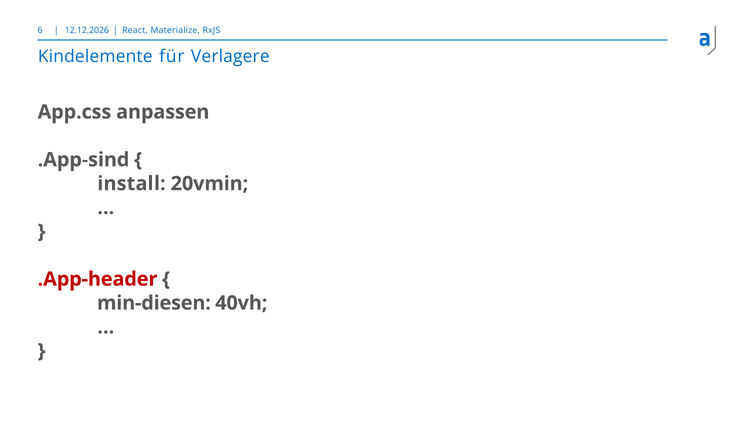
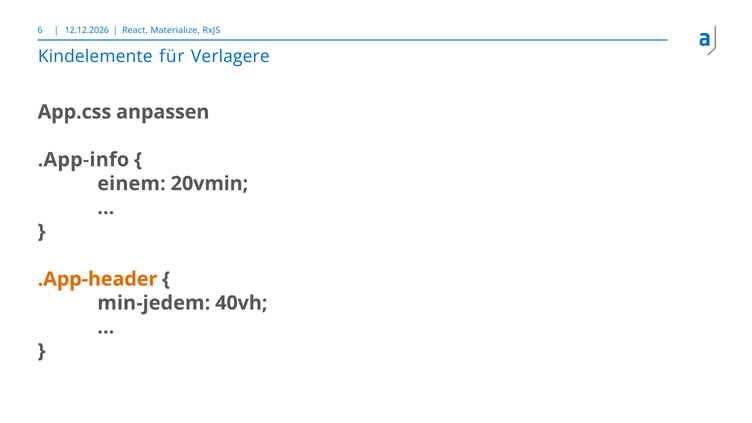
.App-sind: .App-sind -> .App-info (83, 160)
install: install -> einem (131, 184)
.App-header colour: red -> orange (98, 279)
min-diesen: min-diesen -> min-jedem (154, 303)
